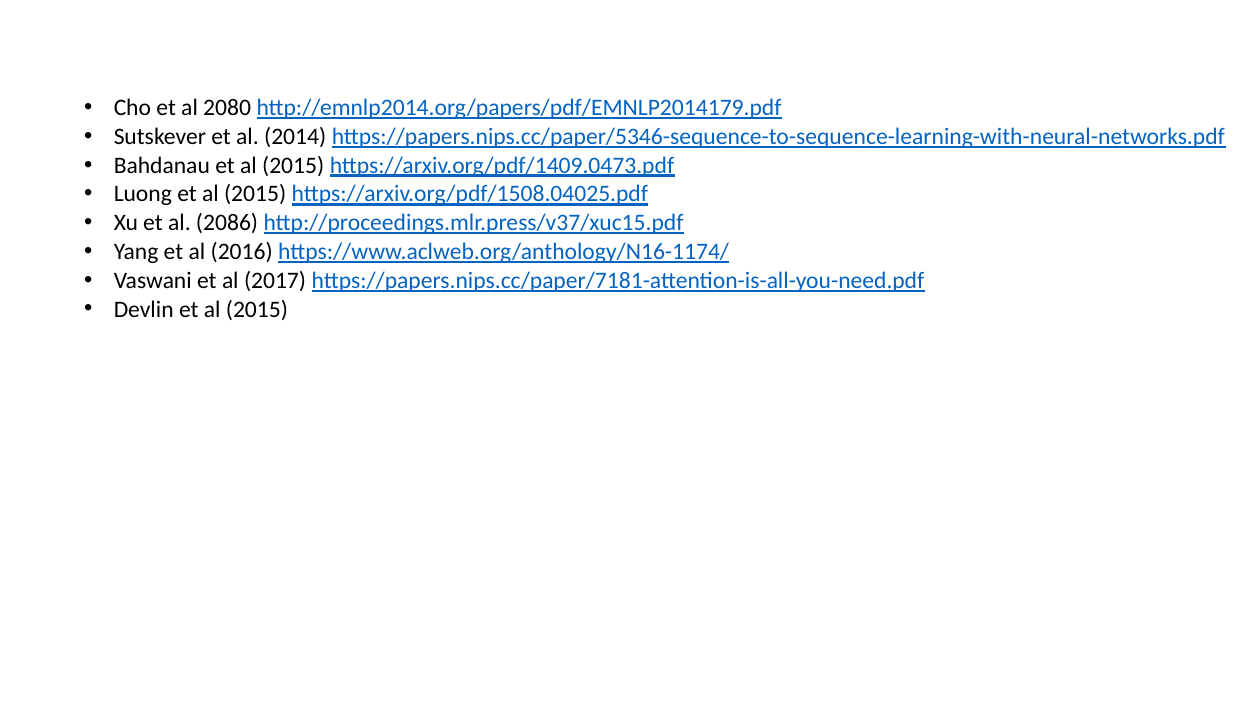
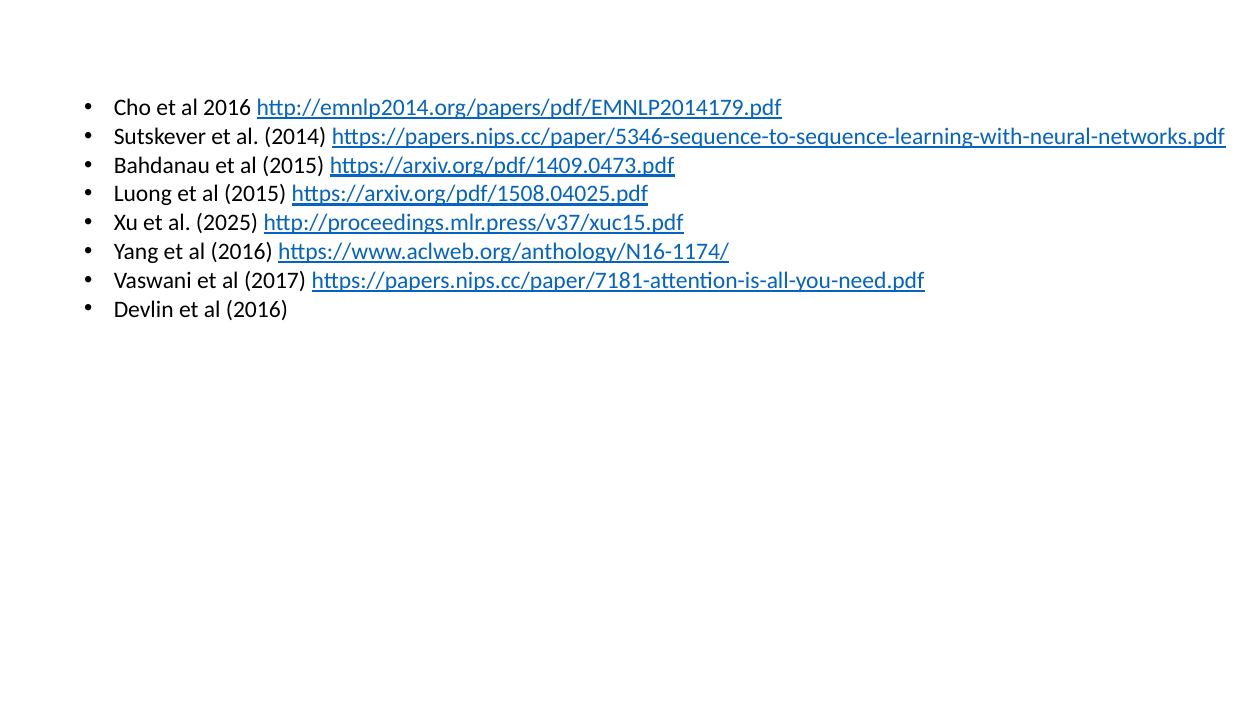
Cho et al 2080: 2080 -> 2016 (227, 108)
2086: 2086 -> 2025 (227, 223)
Devlin et al 2015: 2015 -> 2016 (257, 309)
